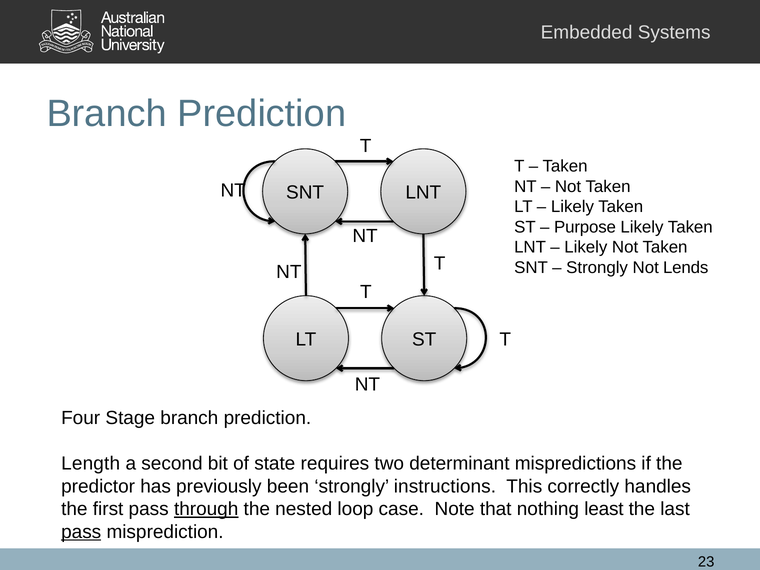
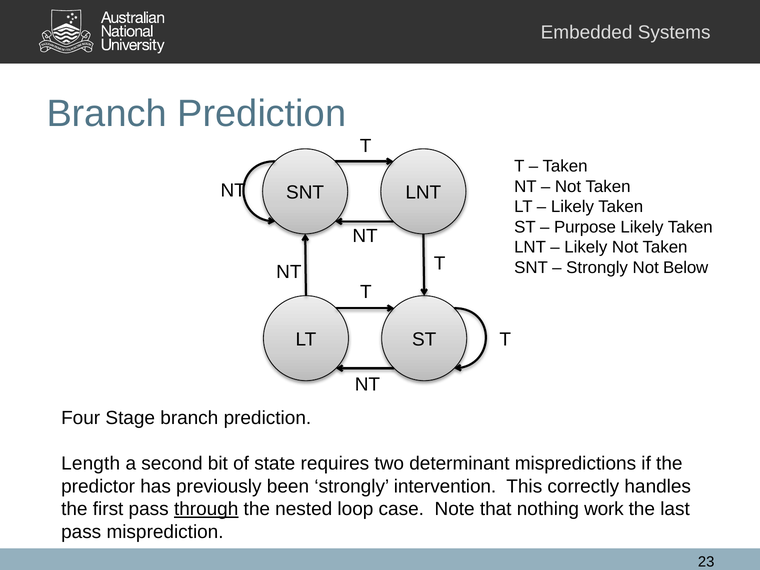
Lends: Lends -> Below (686, 268)
instructions: instructions -> intervention (445, 486)
least: least -> work (604, 509)
pass underline: present -> none (81, 532)
